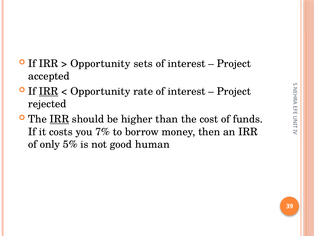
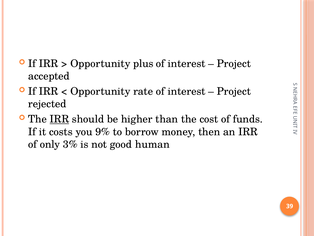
sets: sets -> plus (143, 64)
IRR underline: present -> none (49, 91)
7%: 7% -> 9% (103, 132)
5%: 5% -> 3% (70, 144)
